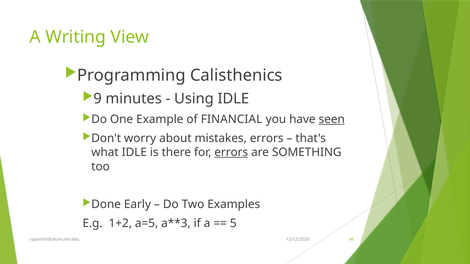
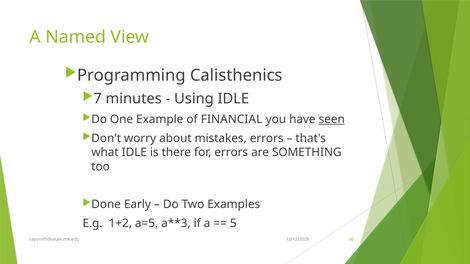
Writing: Writing -> Named (76, 37)
9: 9 -> 7 (98, 99)
errors underline: present -> none (231, 153)
